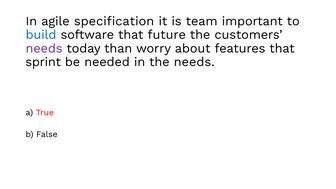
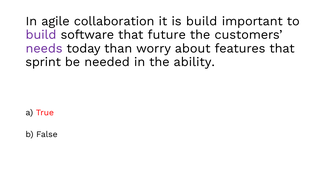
specification: specification -> collaboration (114, 21)
is team: team -> build (202, 21)
build colour: blue -> purple (41, 35)
the needs: needs -> ability (194, 62)
